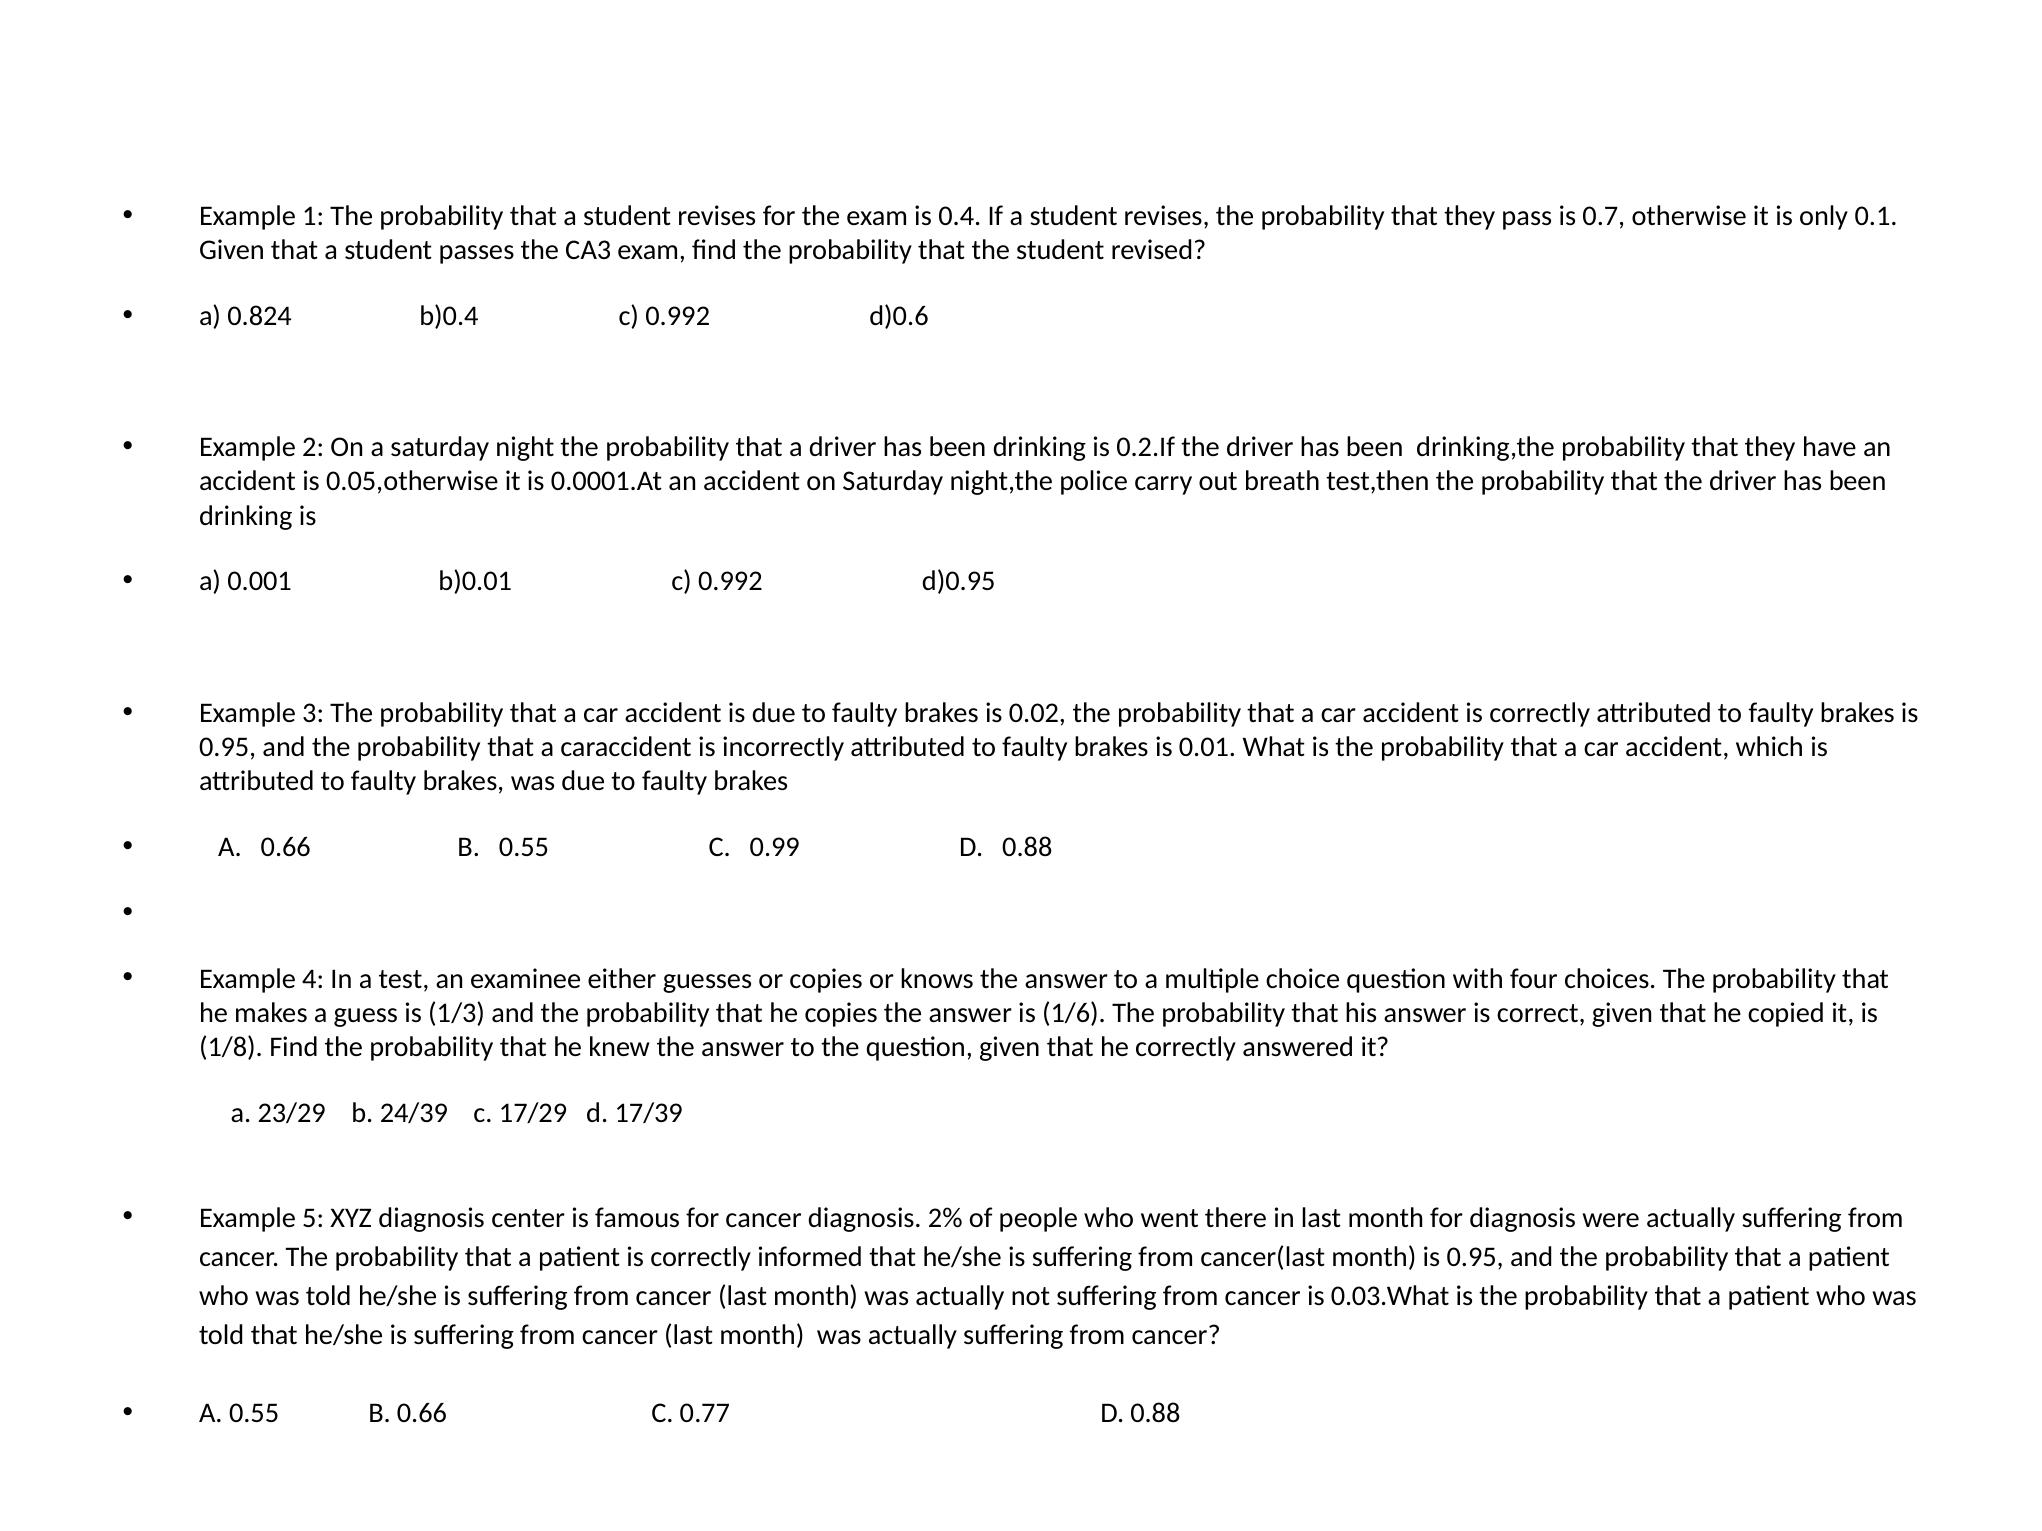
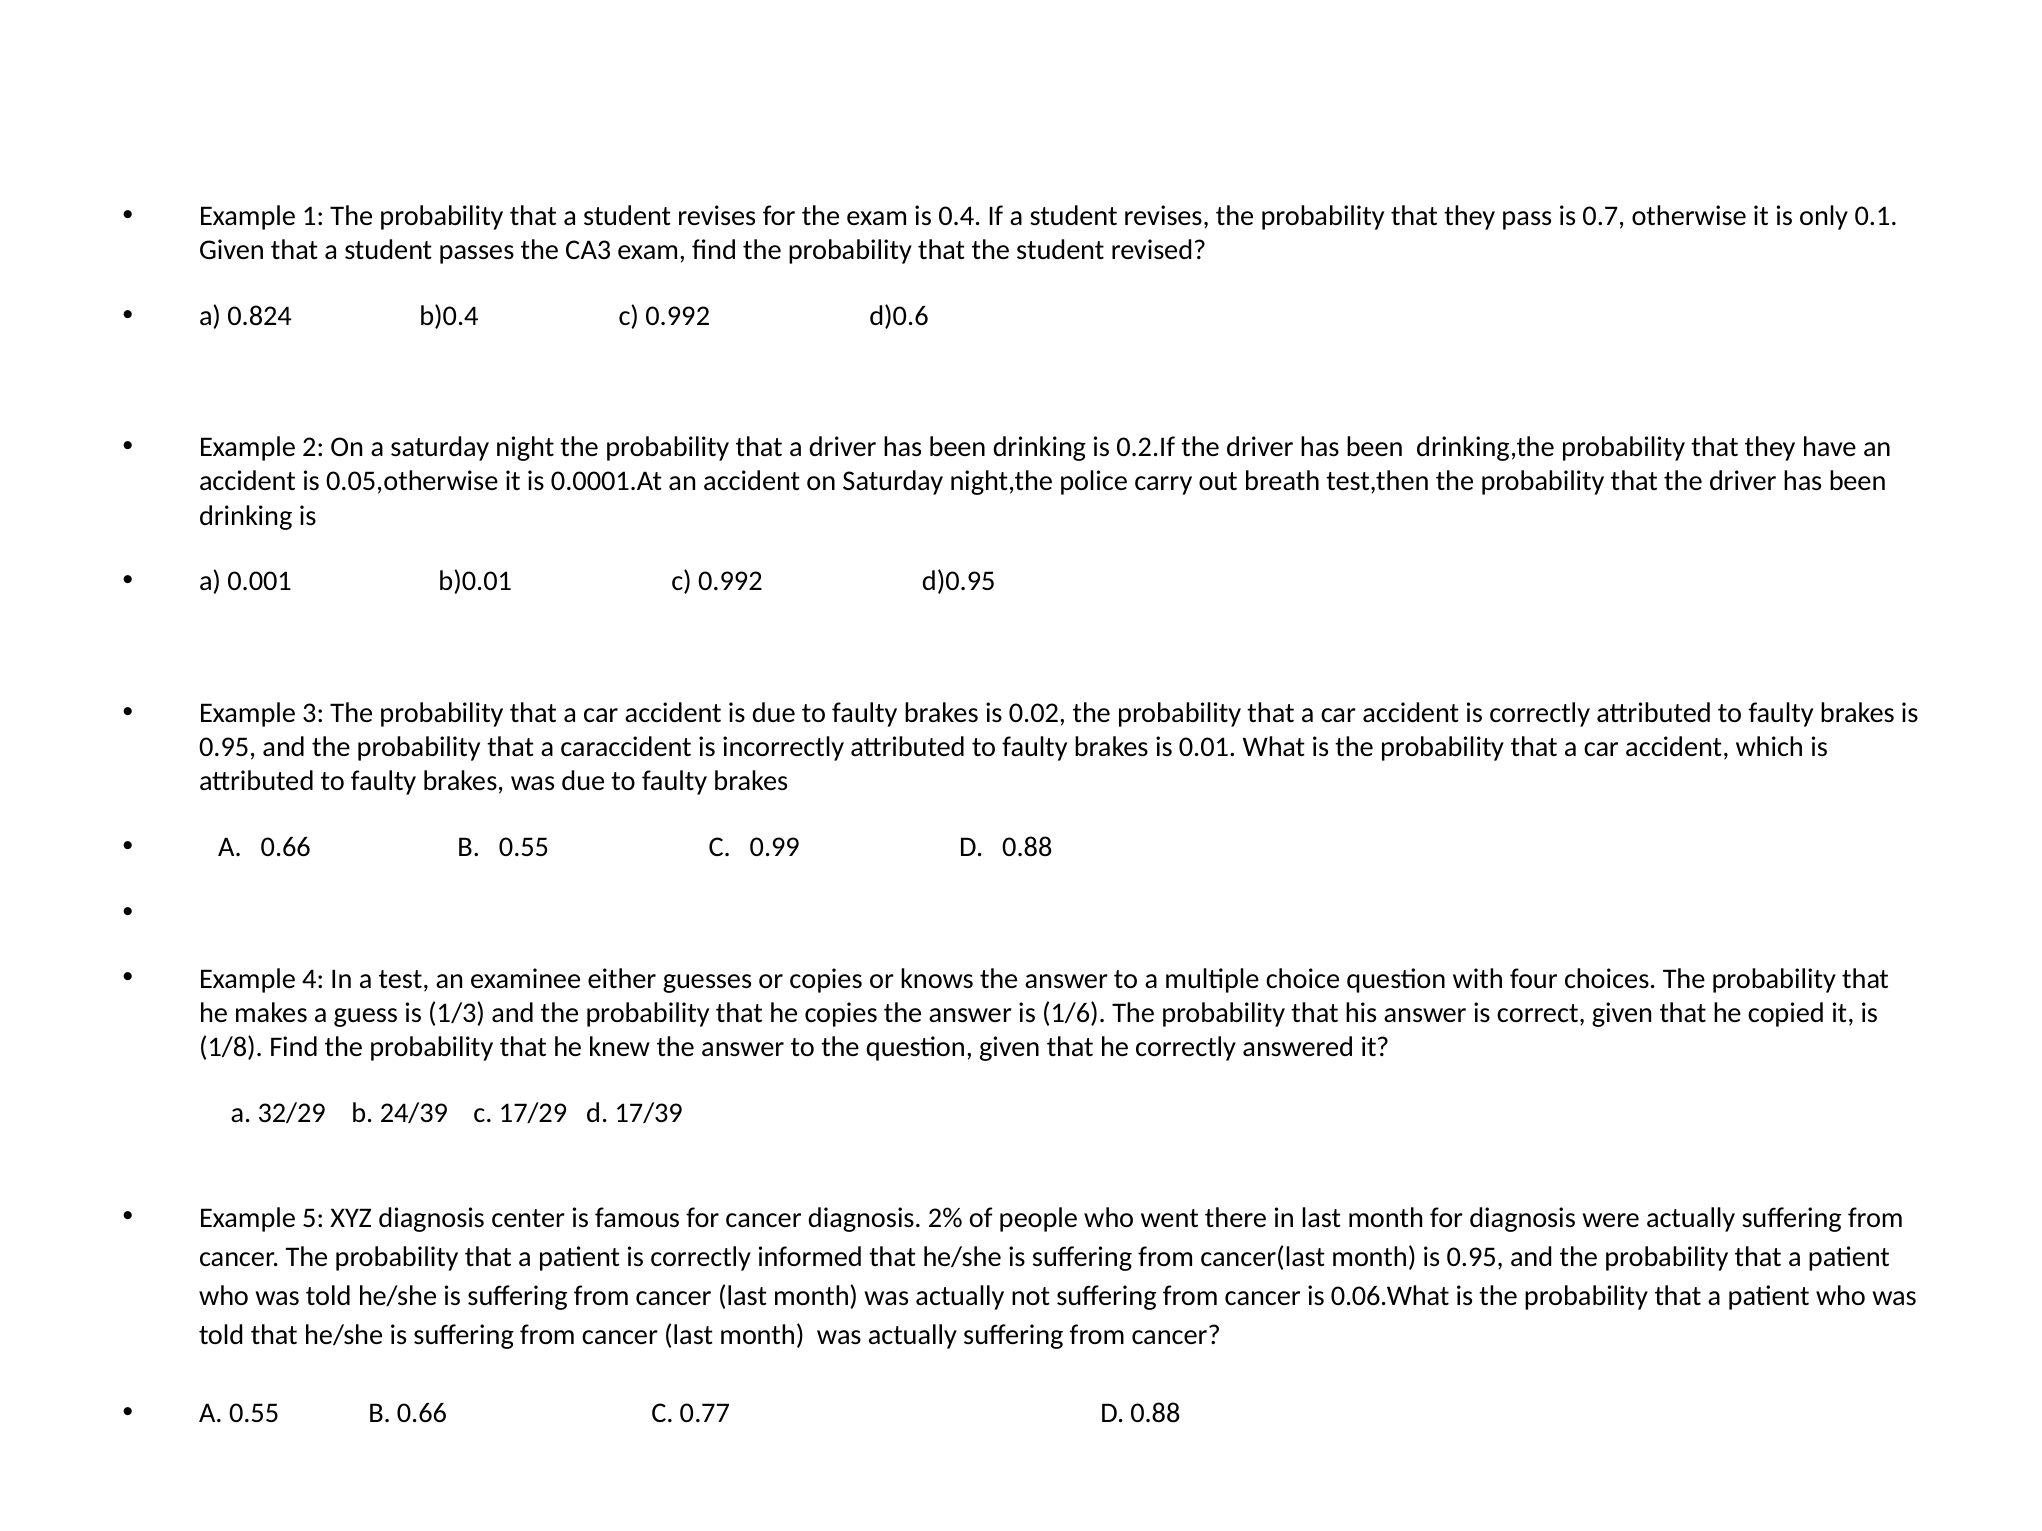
23/29: 23/29 -> 32/29 (292, 1113)
0.03.What: 0.03.What -> 0.06.What (1390, 1296)
